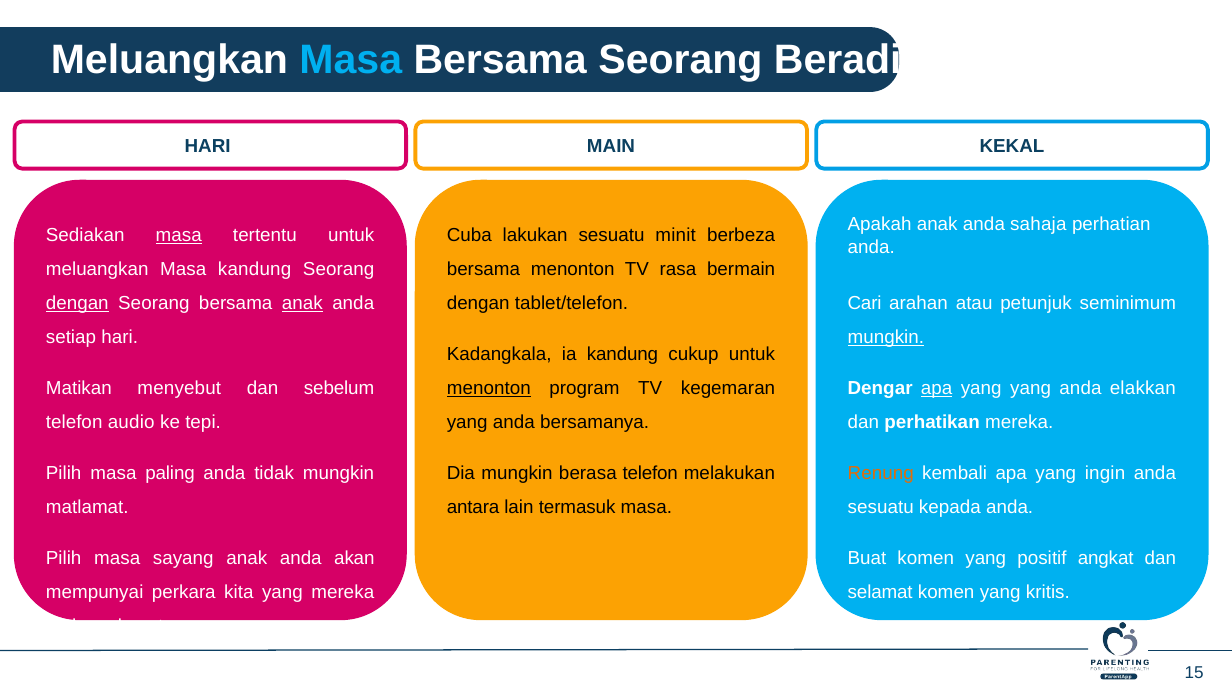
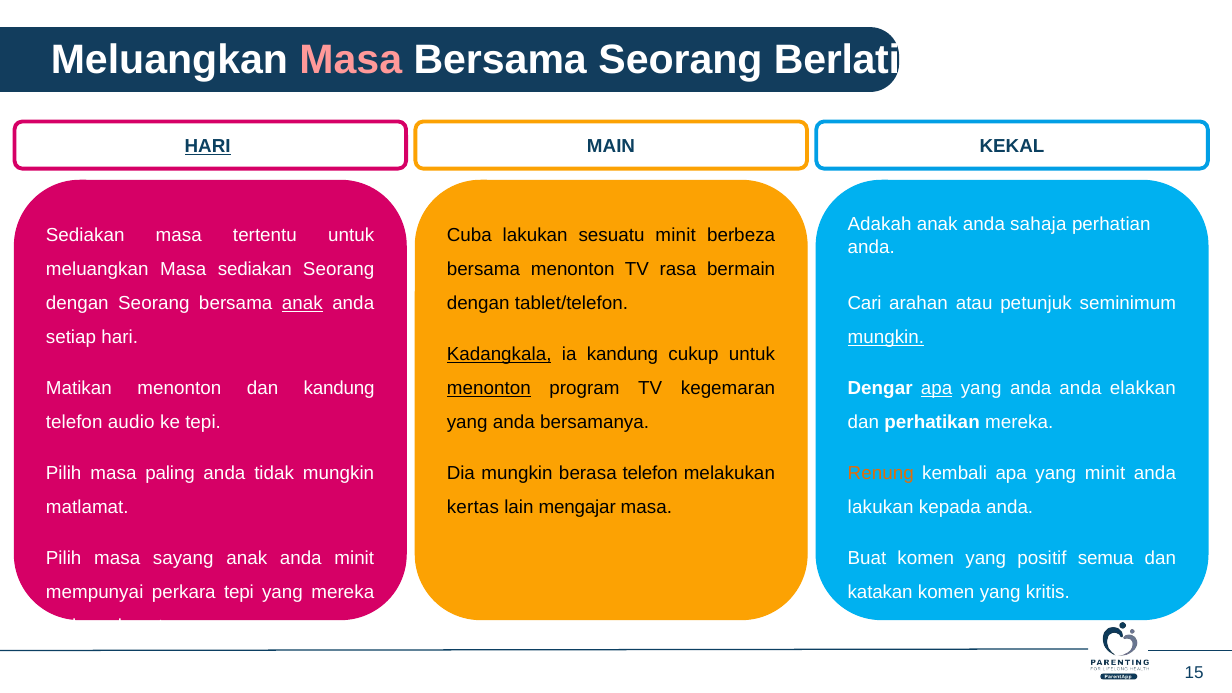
Masa colour: light blue -> pink (351, 60)
Beradik: Beradik -> Berlatih (849, 60)
HARI underline: none -> present (208, 146)
Apakah: Apakah -> Adakah (880, 224)
masa underline: present -> none (179, 236)
Masa kandung: kandung -> sediakan (255, 270)
dengan underline: present -> none (77, 304)
Kadangkala underline: none -> present (499, 355)
Matikan menyebut: menyebut -> menonton (179, 389)
dan sebelum: sebelum -> kandung (339, 389)
yang: yang -> anda (1031, 389)
yang ingin: ingin -> minit (1105, 473)
antara: antara -> kertas (473, 507)
termasuk: termasuk -> mengajar (577, 507)
sesuatu: sesuatu -> lakukan (881, 507)
anda akan: akan -> minit (354, 558)
angkat: angkat -> semua (1106, 558)
perkara kita: kita -> tepi (239, 592)
selamat: selamat -> katakan (880, 592)
